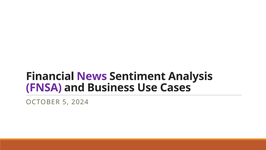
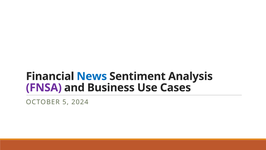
News colour: purple -> blue (92, 76)
